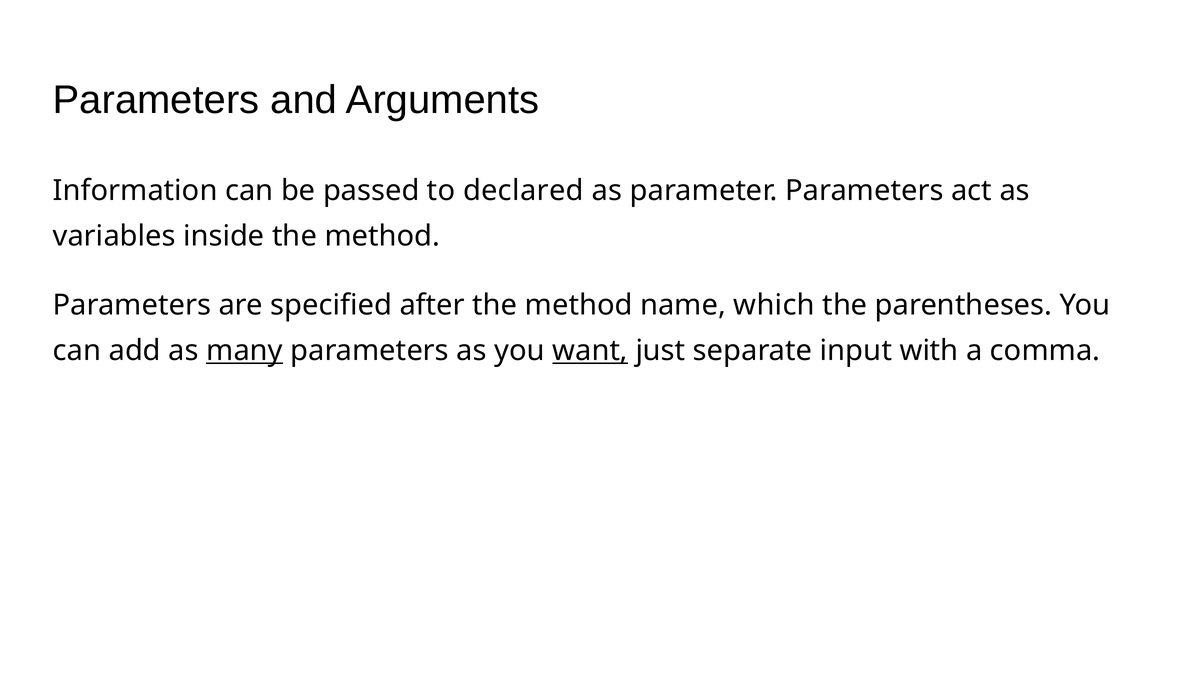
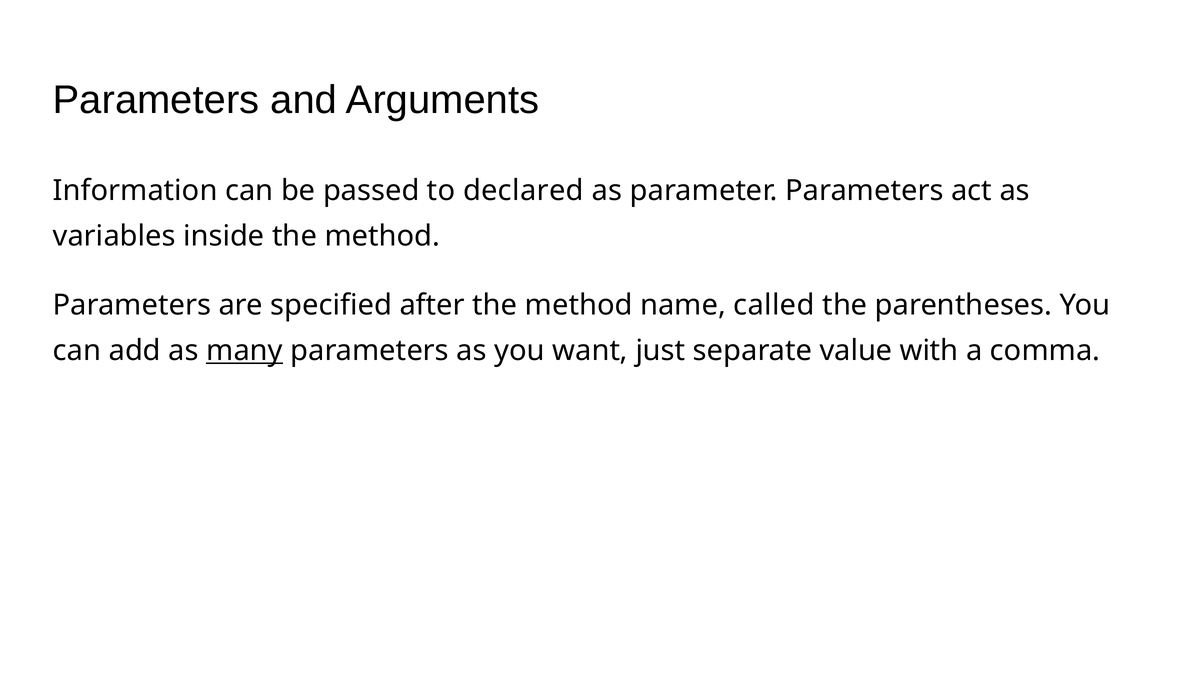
which: which -> called (774, 305)
want underline: present -> none (590, 351)
input: input -> value (856, 351)
